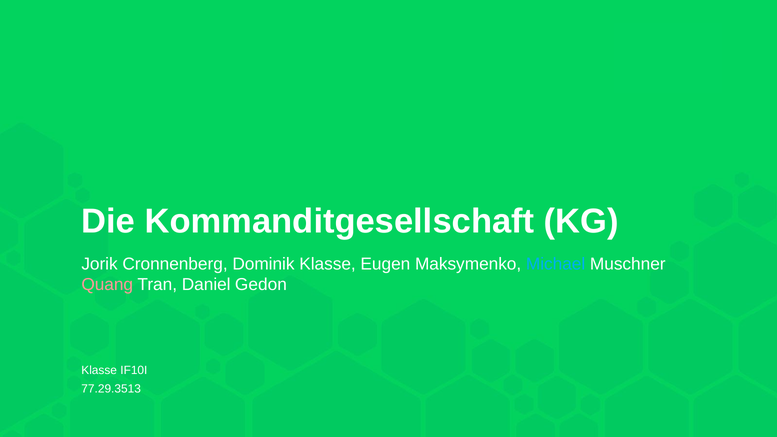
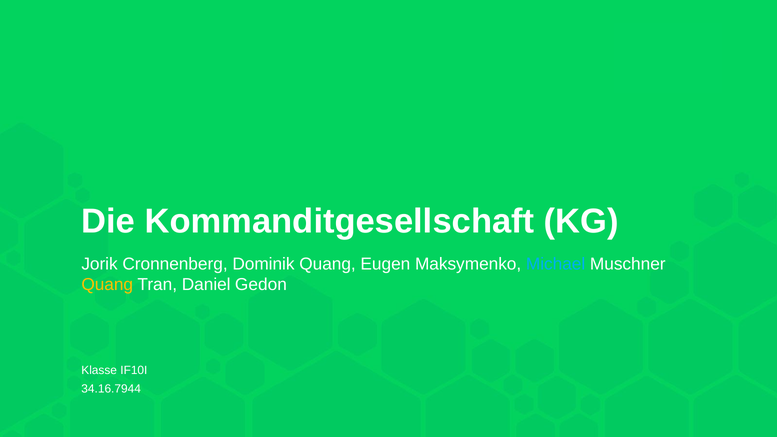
Dominik Klasse: Klasse -> Quang (328, 264)
Quang colour: pink -> yellow (107, 285)
77.29.3513: 77.29.3513 -> 34.16.7944 (111, 389)
